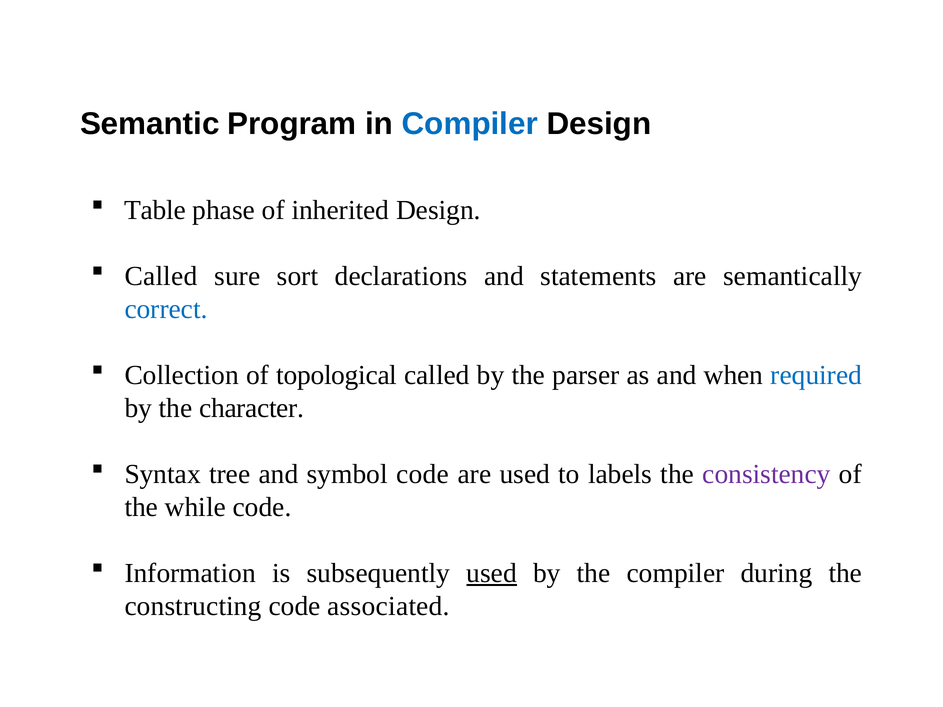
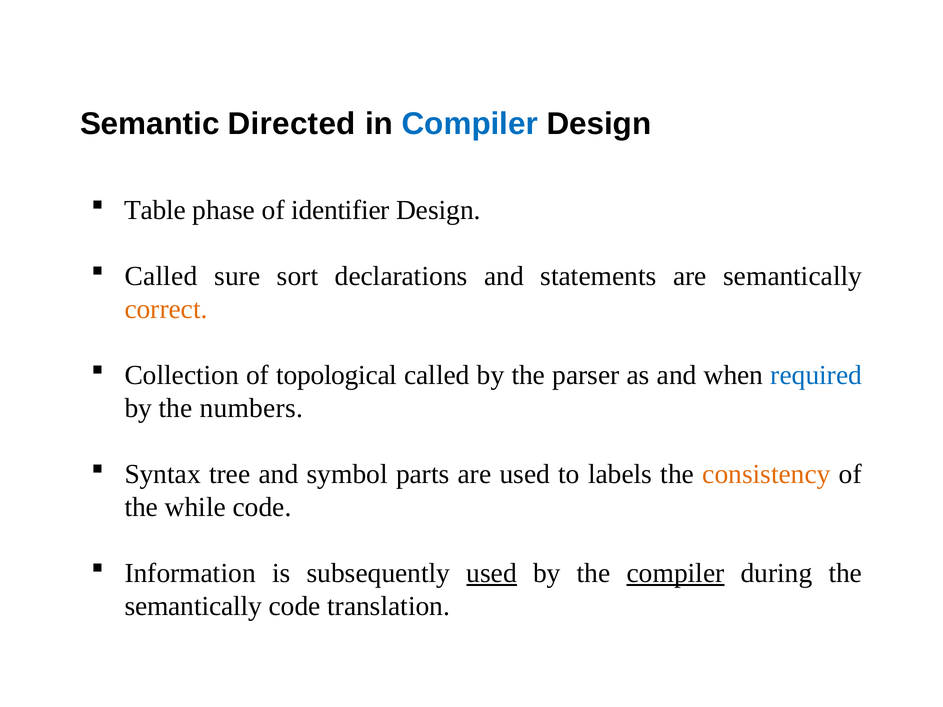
Program: Program -> Directed (292, 124)
inherited: inherited -> identifier (341, 210)
correct colour: blue -> orange (166, 309)
character: character -> numbers (251, 408)
symbol code: code -> parts (423, 474)
consistency colour: purple -> orange (767, 474)
compiler underline: none -> present (676, 573)
constructing: constructing -> semantically (193, 606)
associated: associated -> translation (389, 606)
